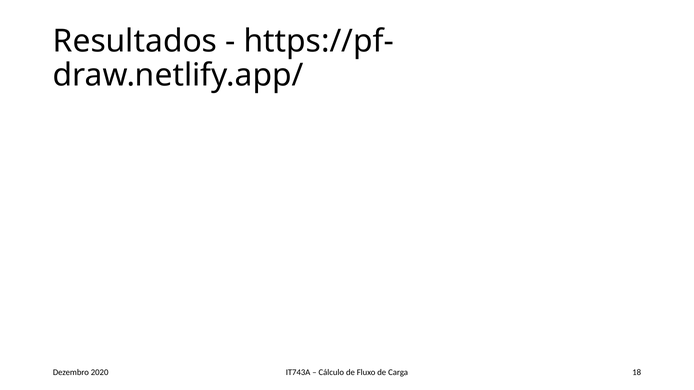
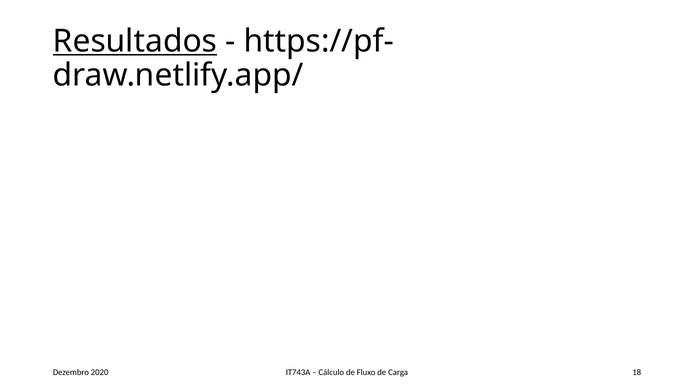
Resultados underline: none -> present (135, 41)
